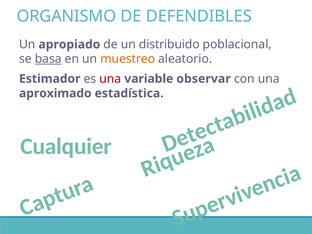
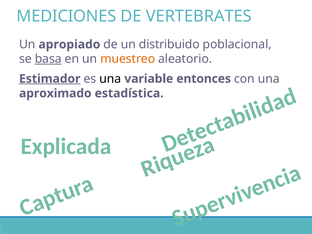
ORGANISMO: ORGANISMO -> MEDICIONES (66, 16)
DEFENDIBLES: DEFENDIBLES -> VERTEBRATES (199, 16)
Estimador underline: none -> present (50, 79)
una colour: red -> black (110, 79)
observar: observar -> entonces (204, 79)
Cualquier: Cualquier -> Explicada (66, 147)
